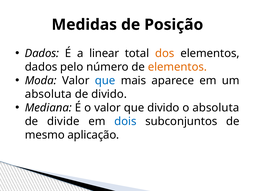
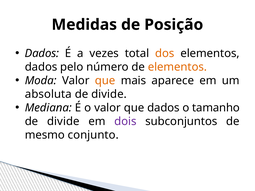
linear: linear -> vezes (104, 53)
que colour: blue -> orange (105, 81)
divido: divido -> divide (109, 94)
que divido: divido -> dados (163, 108)
o absoluta: absoluta -> tamanho (216, 108)
dois colour: blue -> purple (125, 121)
aplicação: aplicação -> conjunto (93, 135)
